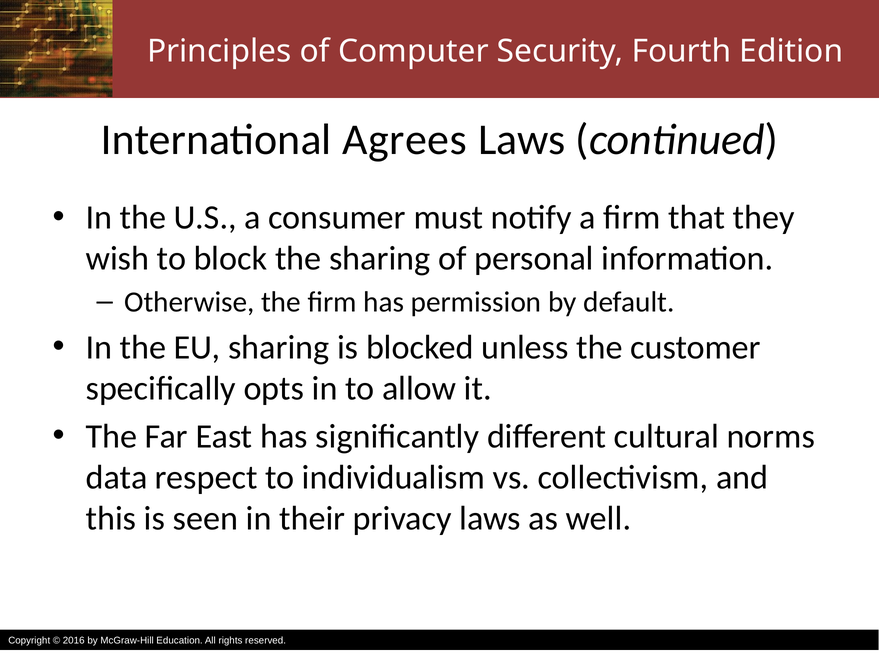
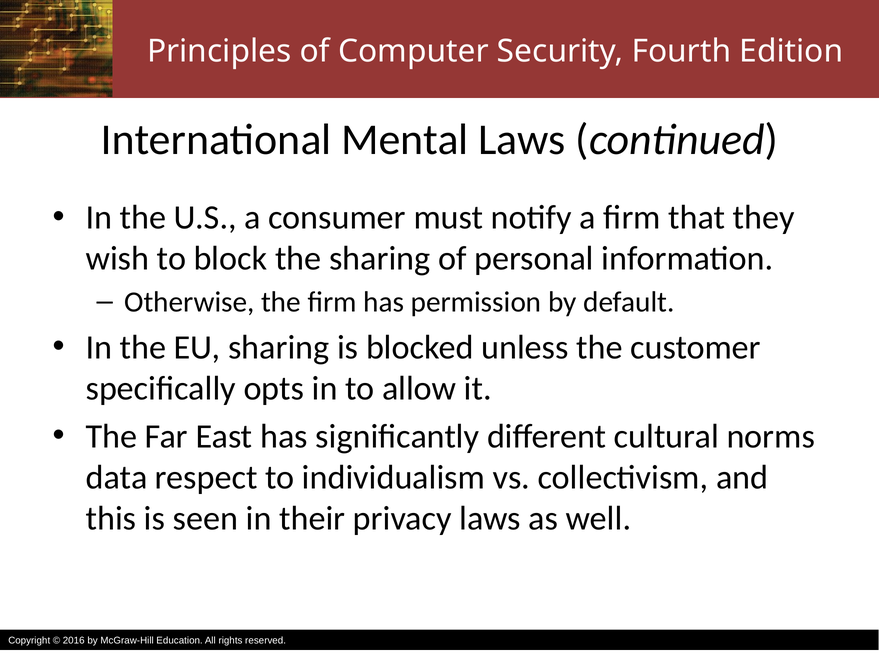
Agrees: Agrees -> Mental (405, 140)
